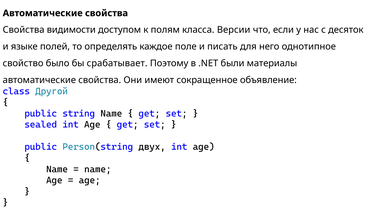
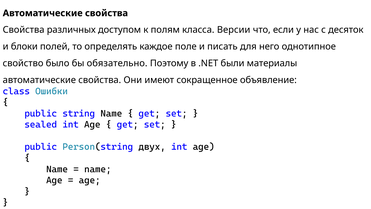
видимости: видимости -> различных (71, 30)
языке: языке -> блоки (24, 47)
срабатывает: срабатывает -> обязательно (117, 63)
Другой: Другой -> Ошибки (52, 91)
